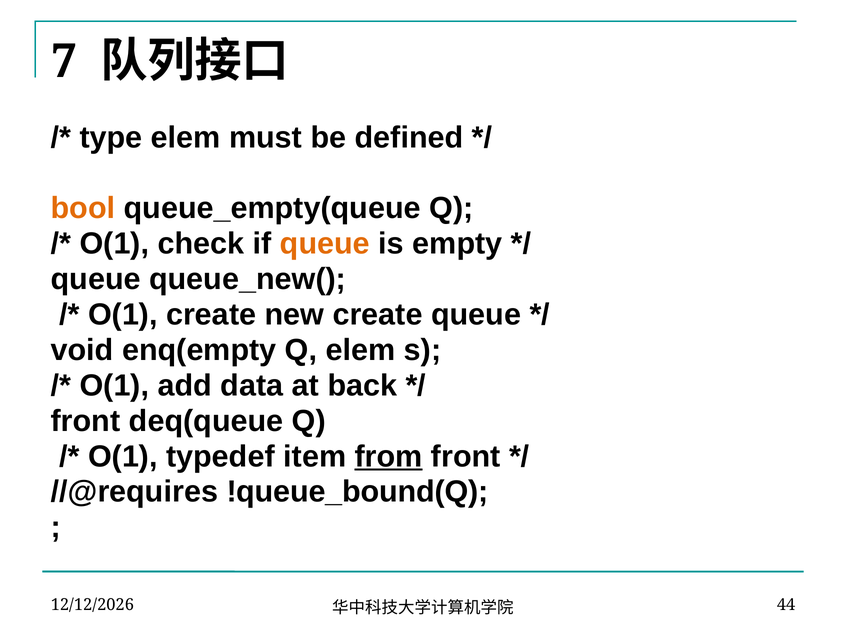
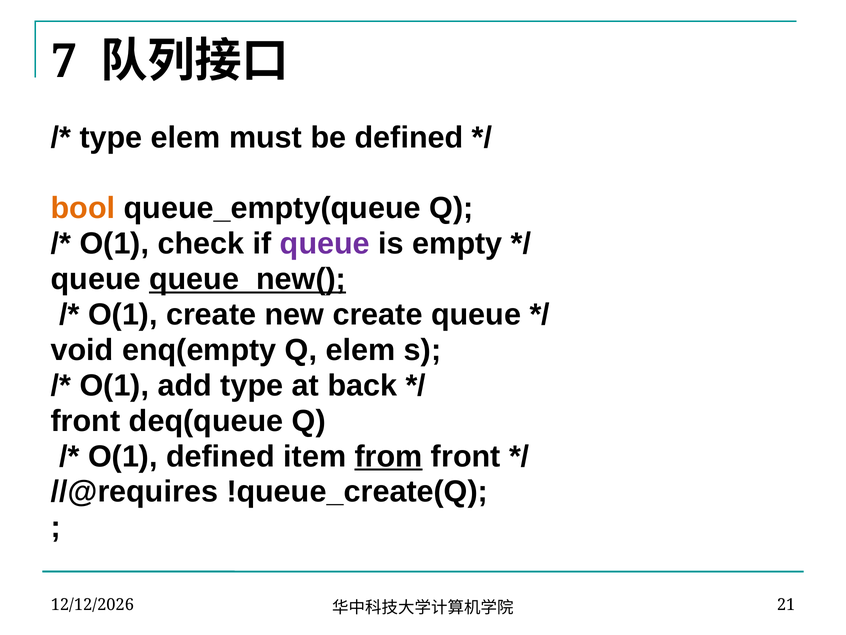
queue colour: orange -> purple (325, 244)
queue_new( underline: none -> present (248, 279)
add data: data -> type (252, 385)
O(1 typedef: typedef -> defined (220, 456)
!queue_bound(Q: !queue_bound(Q -> !queue_create(Q (357, 491)
44: 44 -> 21 (786, 604)
